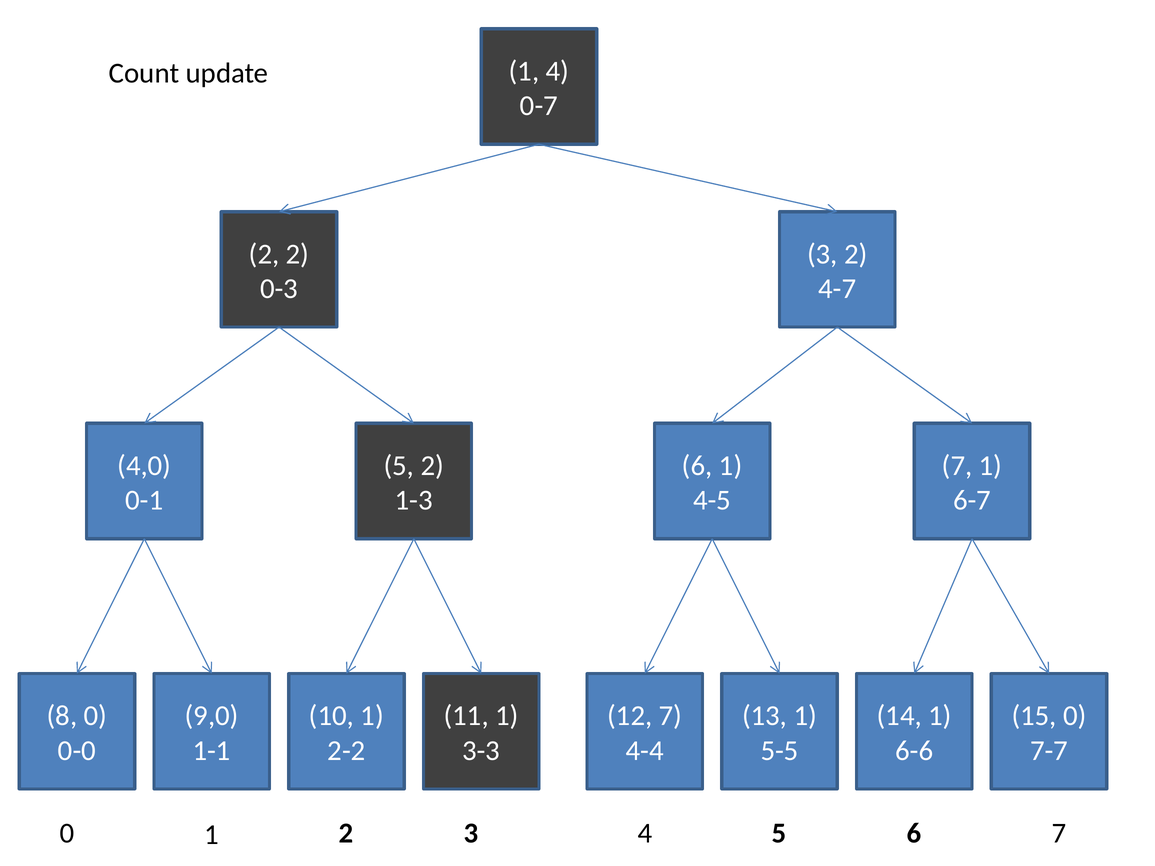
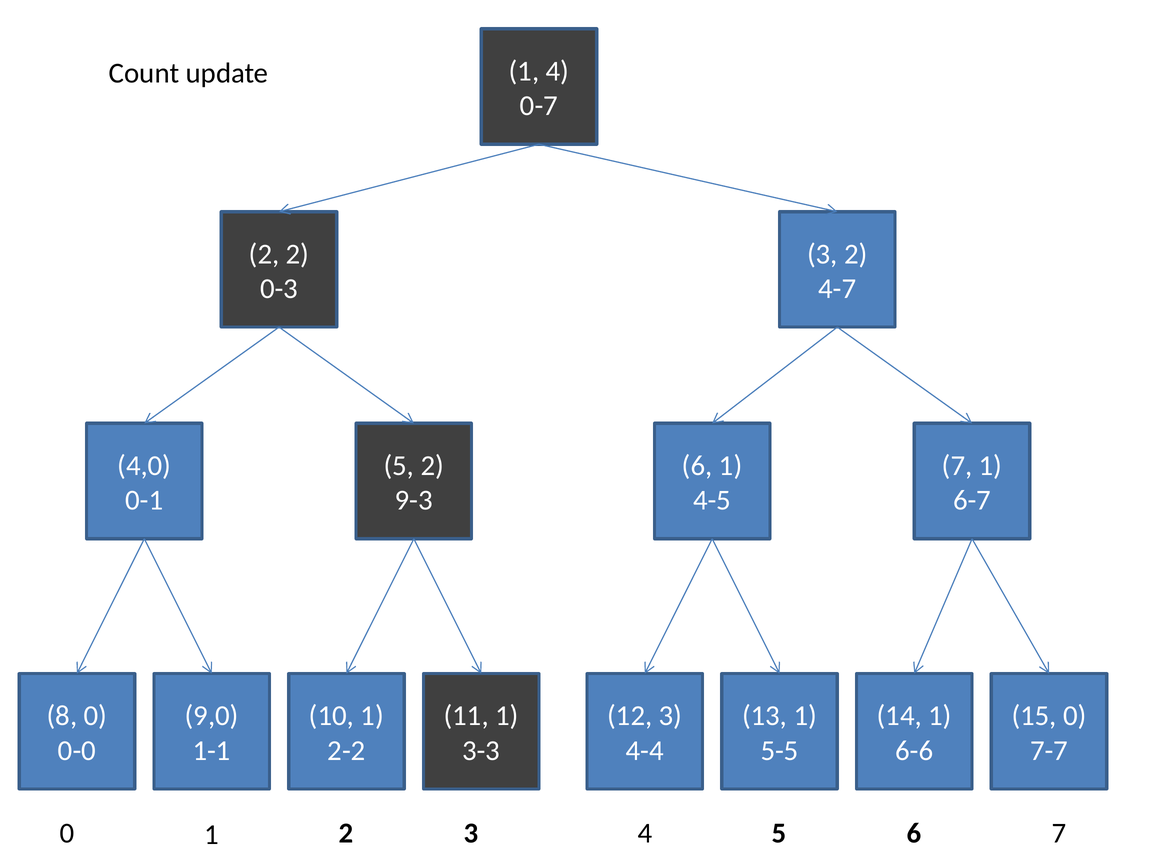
1-3: 1-3 -> 9-3 (414, 501)
12 7: 7 -> 3 (671, 716)
